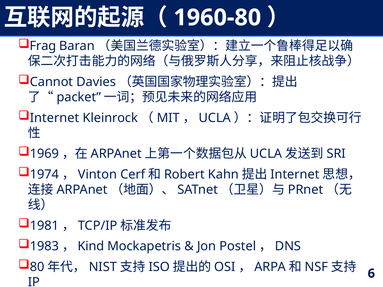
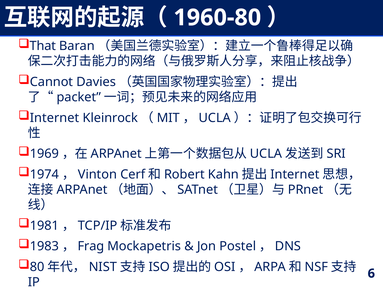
Frag: Frag -> That (43, 46)
Kind: Kind -> Frag (91, 246)
